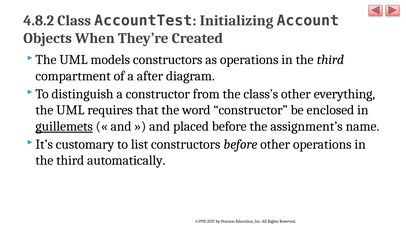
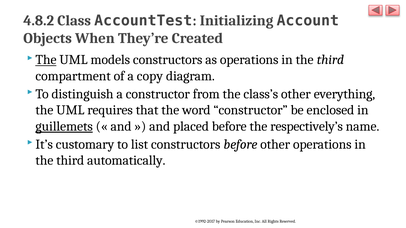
The underline: none -> present (46, 60)
after: after -> copy (150, 76)
assignment’s: assignment’s -> respectively’s (307, 127)
